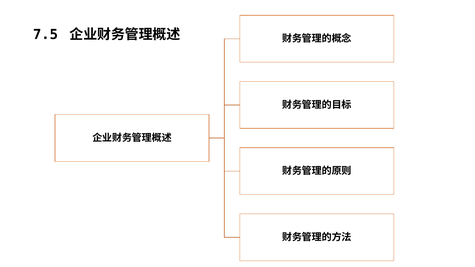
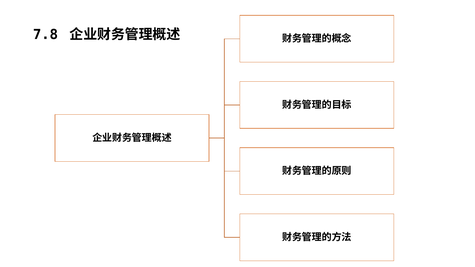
7.5: 7.5 -> 7.8 (45, 35)
